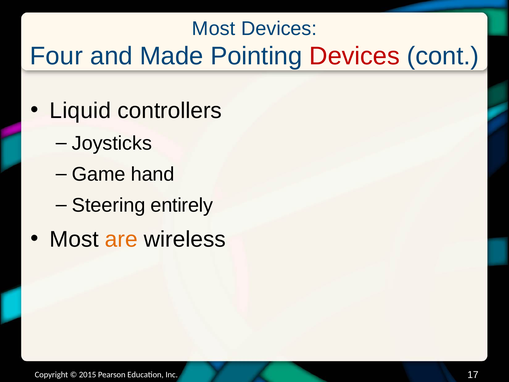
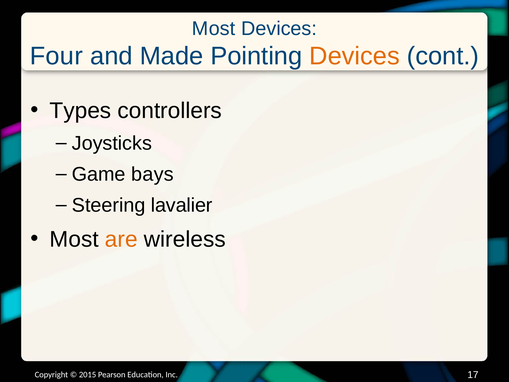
Devices colour: red -> orange (355, 56)
Liquid: Liquid -> Types (80, 111)
hand: hand -> bays (152, 174)
entirely: entirely -> lavalier (182, 205)
